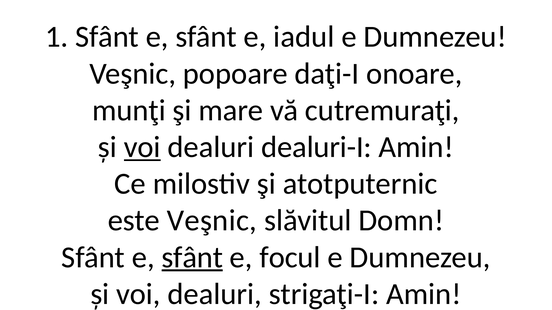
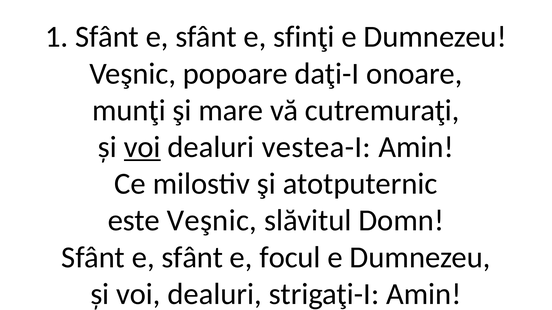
iadul: iadul -> sfinţi (304, 37)
dealuri-I: dealuri-I -> vestea-I (316, 147)
sfânt underline: present -> none (192, 258)
